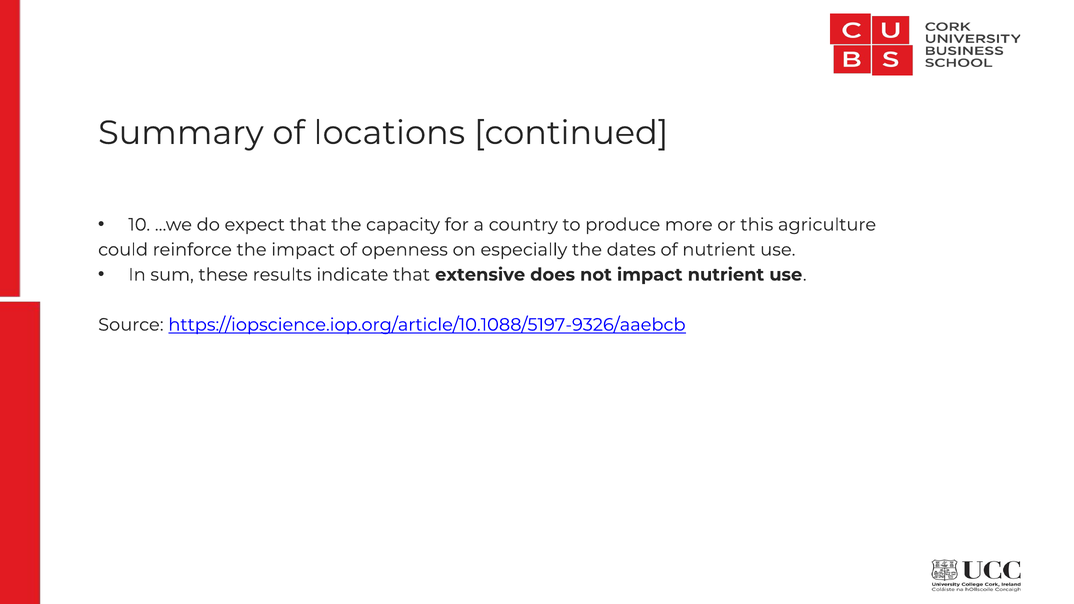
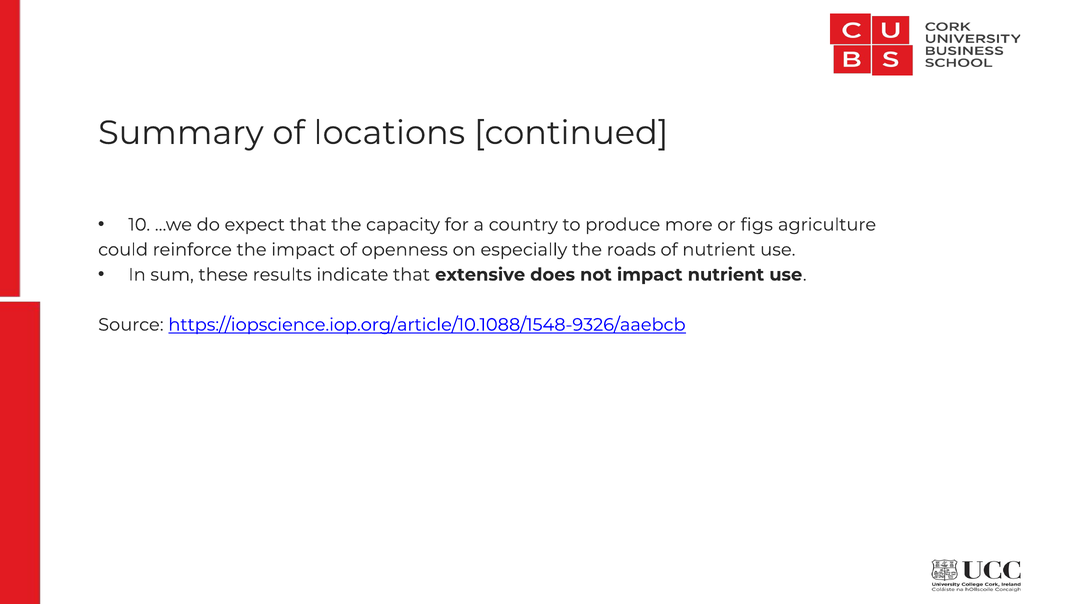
this: this -> figs (757, 225)
dates: dates -> roads (631, 250)
https://iopscience.iop.org/article/10.1088/5197-9326/aaebcb: https://iopscience.iop.org/article/10.1088/5197-9326/aaebcb -> https://iopscience.iop.org/article/10.1088/1548-9326/aaebcb (427, 325)
